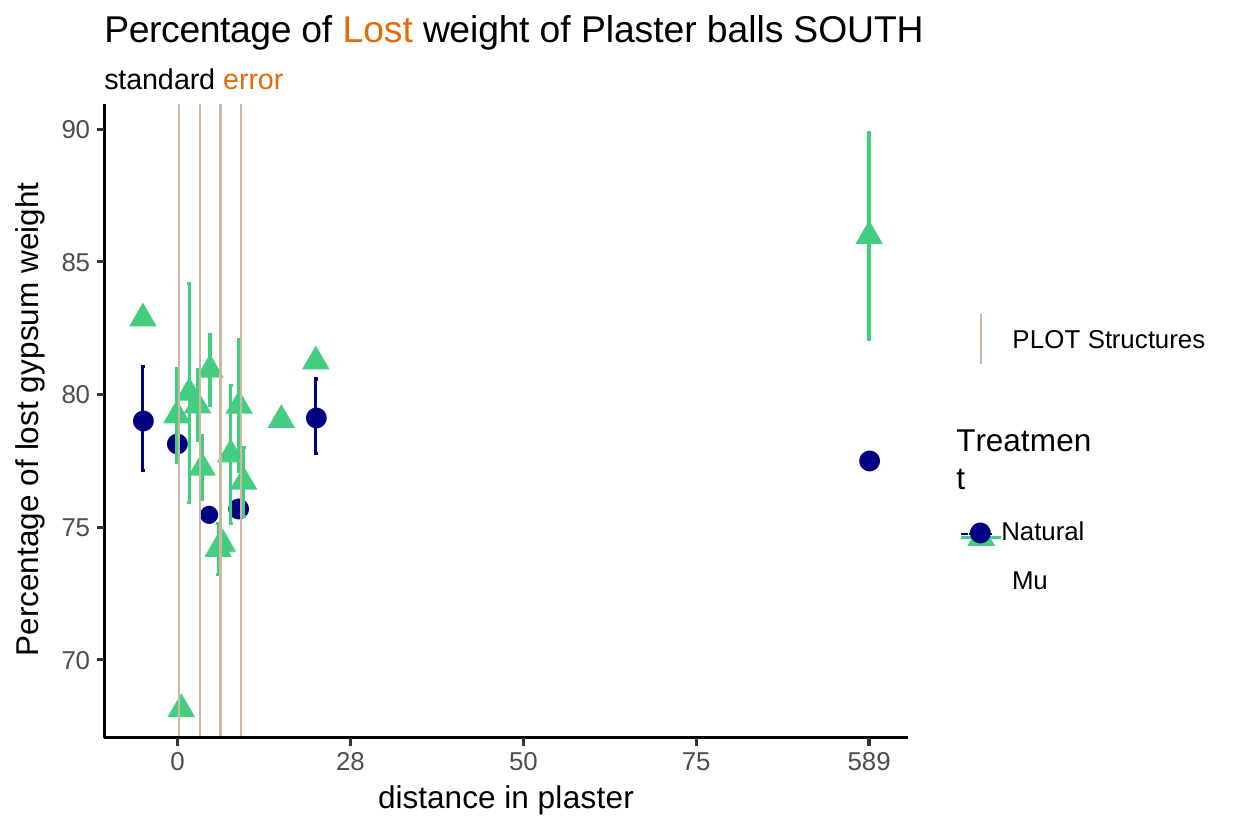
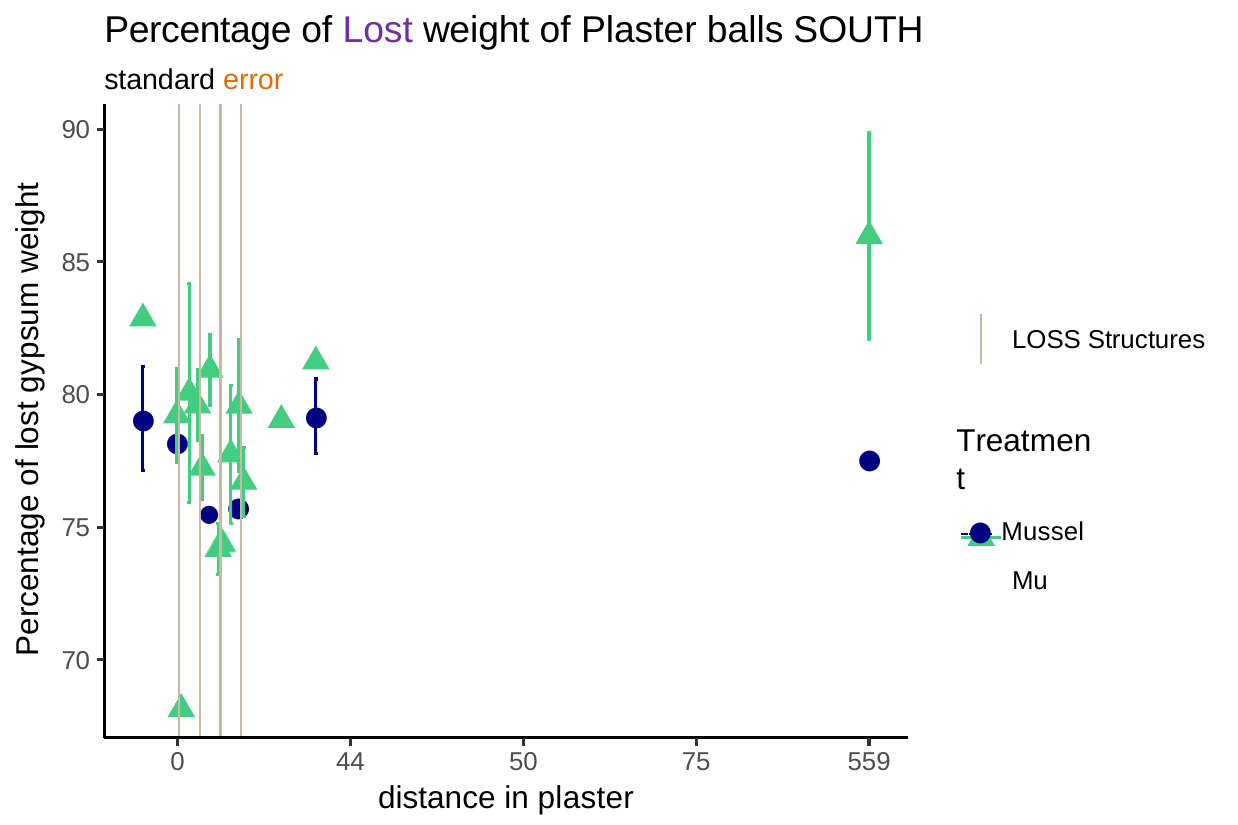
Lost colour: orange -> purple (378, 30)
PLOT: PLOT -> LOSS (1047, 340)
Natural: Natural -> Mussel (1043, 532)
28: 28 -> 44 (350, 762)
589: 589 -> 559 (869, 762)
